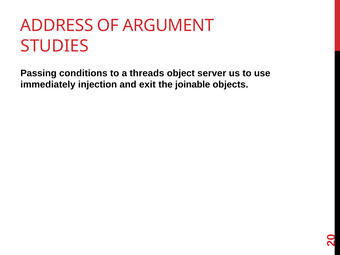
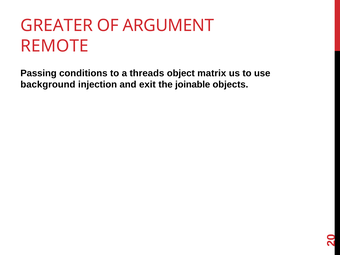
ADDRESS: ADDRESS -> GREATER (57, 26)
STUDIES: STUDIES -> REMOTE (55, 46)
server: server -> matrix (212, 73)
immediately: immediately -> background (48, 85)
